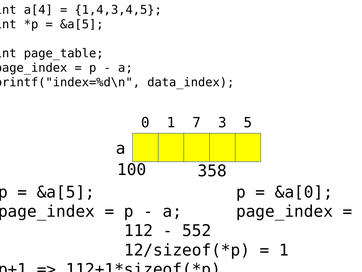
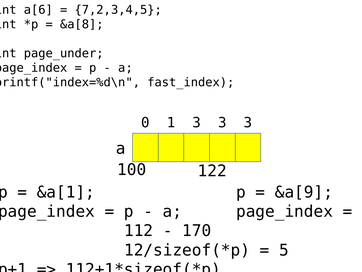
a[4: a[4 -> a[6 (38, 10)
1,4,3,4,5: 1,4,3,4,5 -> 7,2,3,4,5 (118, 10)
&a[5: &a[5 -> &a[8 (82, 24)
page_table: page_table -> page_under (64, 53)
data_index: data_index -> fast_index (191, 82)
1 7: 7 -> 3 (197, 123)
5: 5 -> 3 (248, 123)
358: 358 -> 122 (212, 171)
&a[5: &a[5 -> &a[1 (66, 192)
&a[0: &a[0 -> &a[9 (304, 192)
552: 552 -> 170 (197, 230)
1: 1 -> 5 (284, 250)
